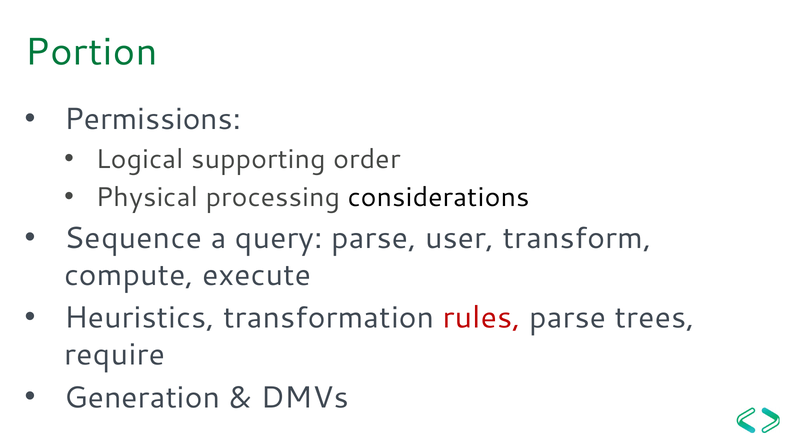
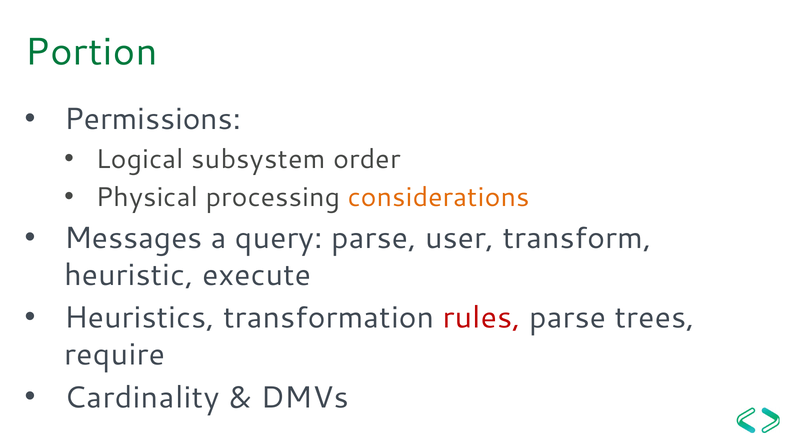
supporting: supporting -> subsystem (258, 159)
considerations colour: black -> orange (439, 197)
Sequence: Sequence -> Messages (133, 239)
compute: compute -> heuristic (129, 275)
Generation: Generation -> Cardinality (142, 398)
